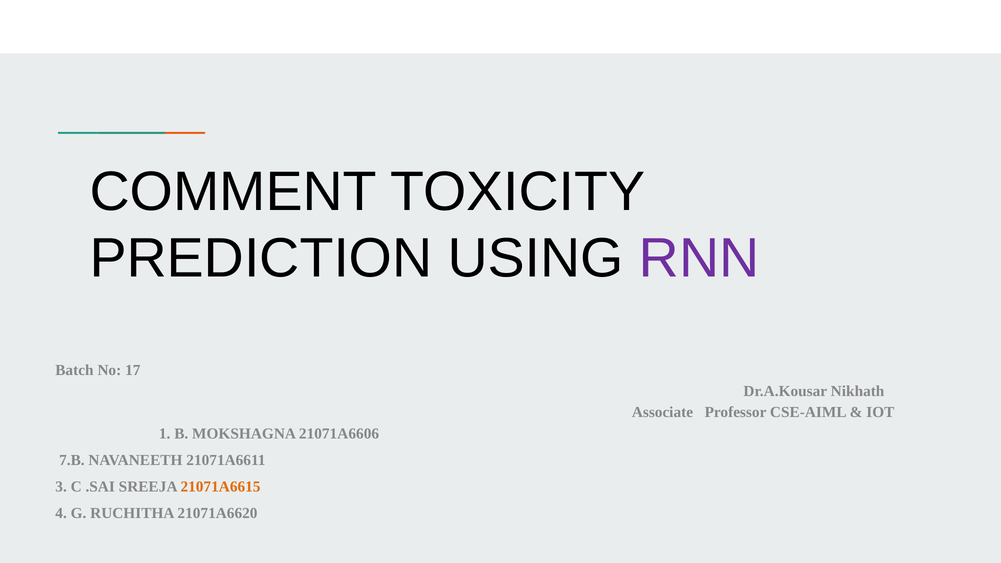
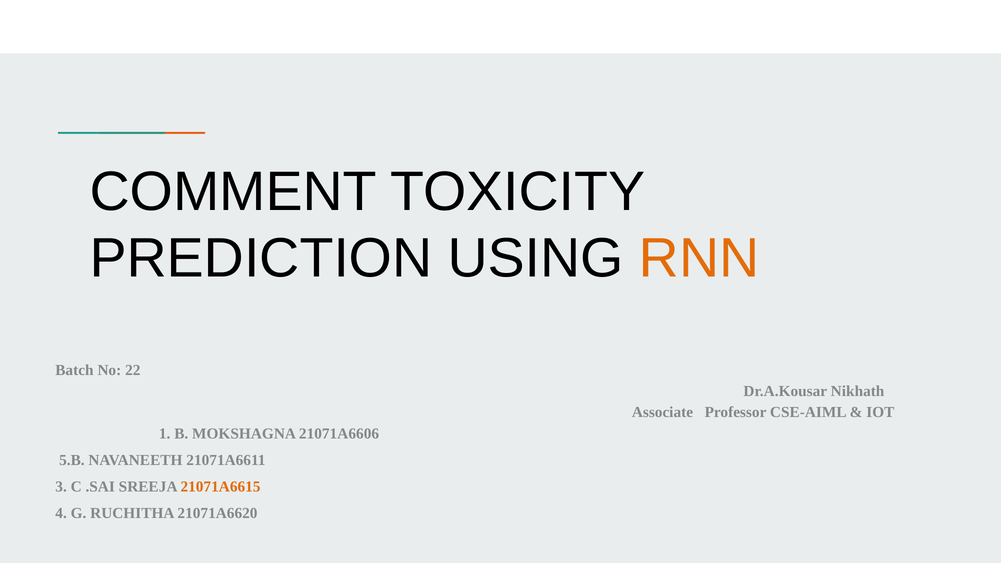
RNN colour: purple -> orange (699, 259)
17: 17 -> 22 (133, 370)
7.B: 7.B -> 5.B (72, 460)
